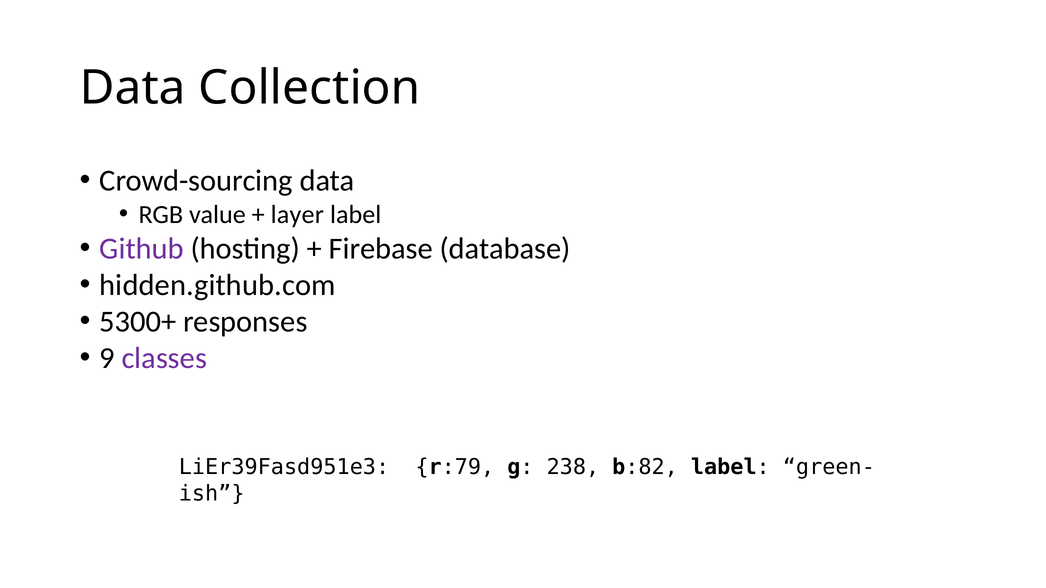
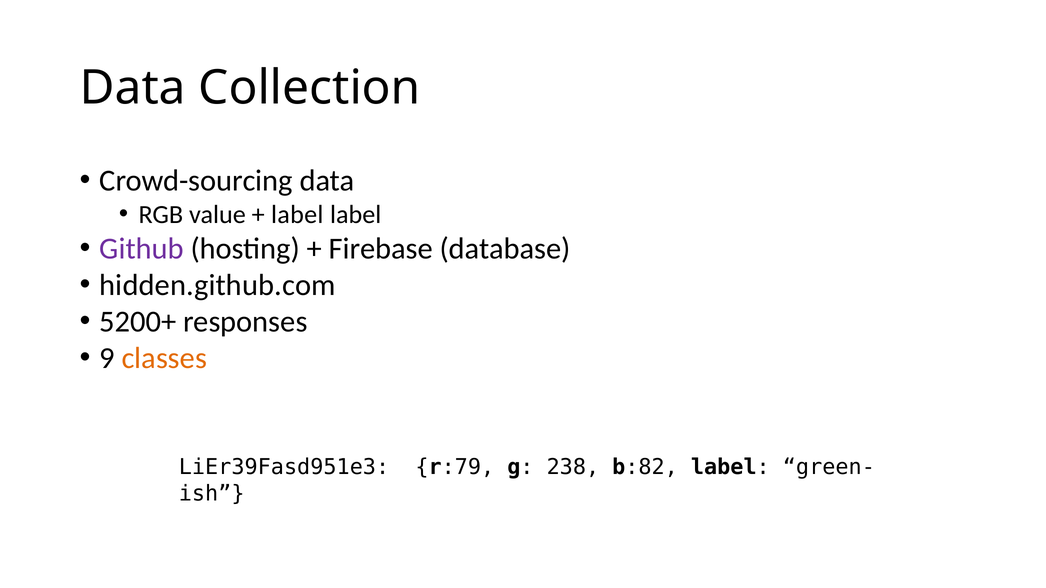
layer: layer -> label (297, 215)
5300+: 5300+ -> 5200+ (138, 322)
classes colour: purple -> orange (164, 358)
